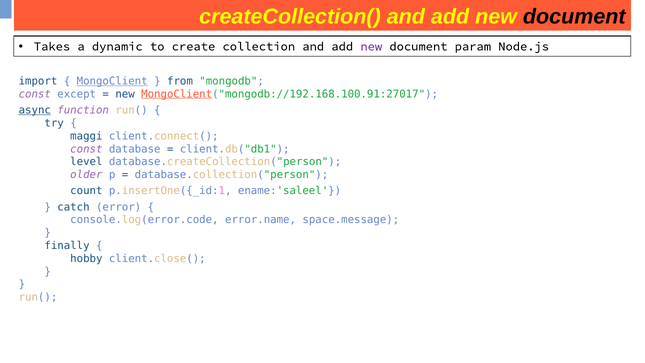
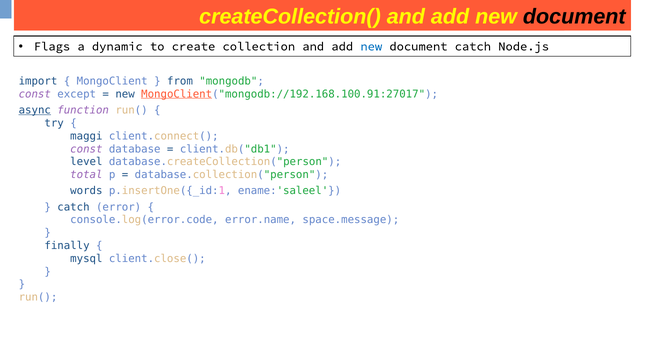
Takes: Takes -> Flags (52, 46)
new colour: purple -> blue (371, 46)
document param: param -> catch (473, 46)
MongoClient underline: present -> none (112, 81)
older: older -> total (86, 175)
count: count -> words (86, 191)
hobby: hobby -> mysql (86, 258)
